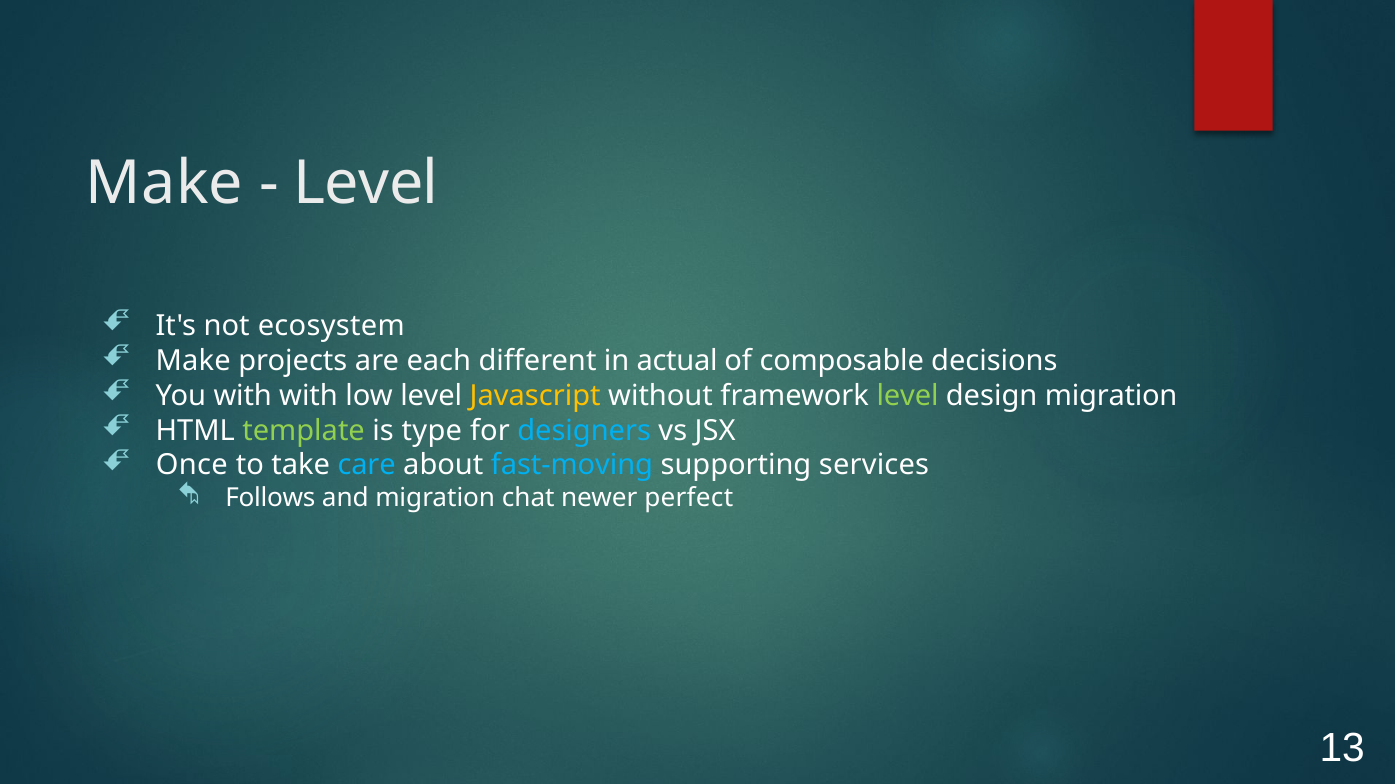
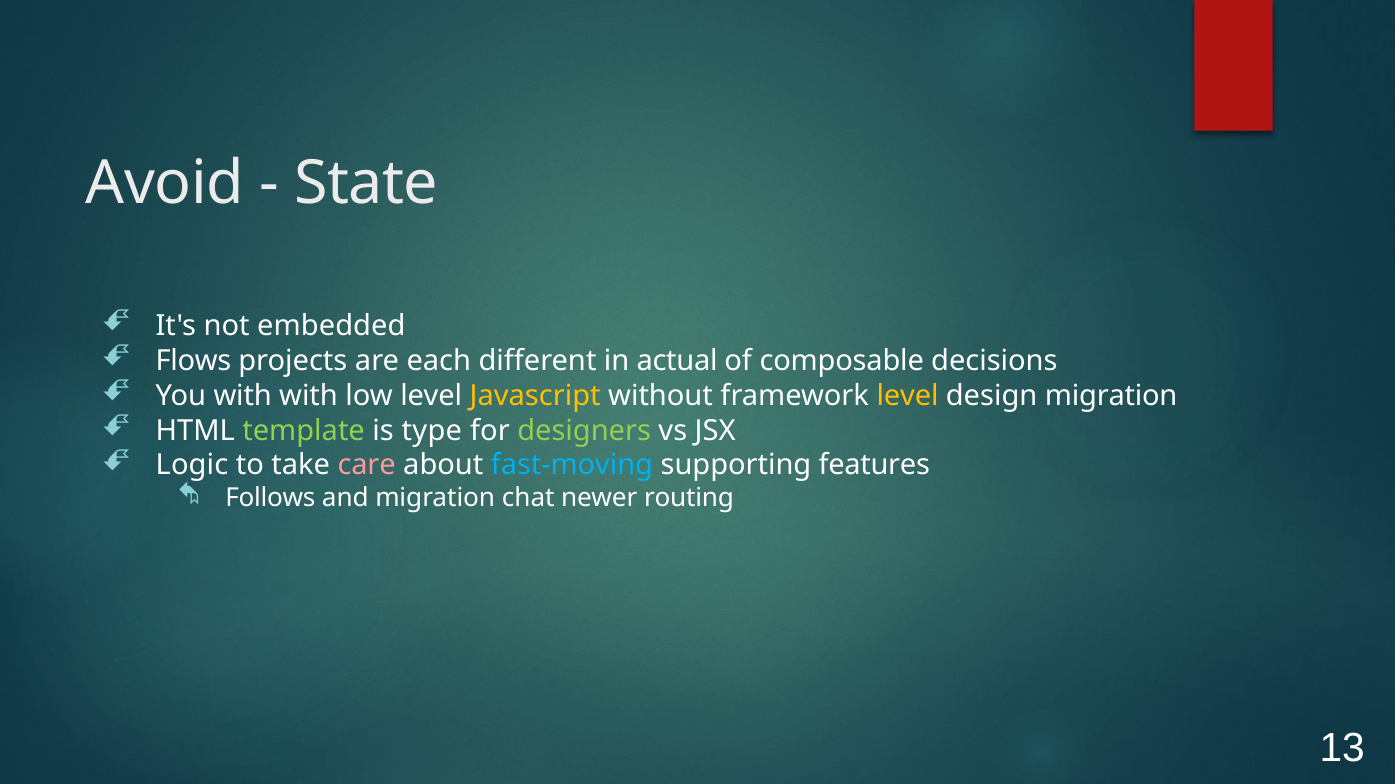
Make: Make -> Avoid (165, 184)
Level: Level -> State (366, 184)
ecosystem: ecosystem -> embedded (331, 326)
Make: Make -> Flows (193, 361)
level colour: light green -> yellow (908, 396)
designers colour: light blue -> light green (584, 431)
Once: Once -> Logic (192, 466)
care colour: light blue -> pink (367, 466)
services: services -> features (874, 466)
perfect: perfect -> routing (689, 499)
